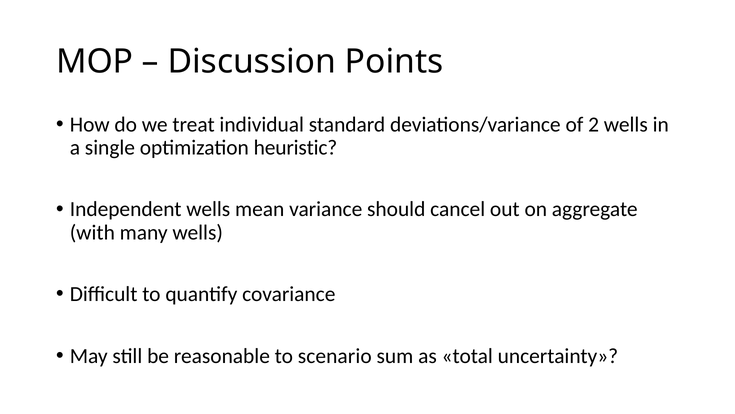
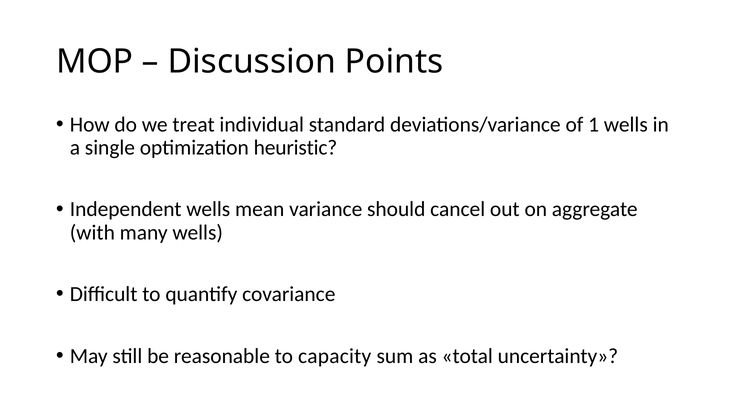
2: 2 -> 1 (594, 124)
scenario: scenario -> capacity (335, 355)
